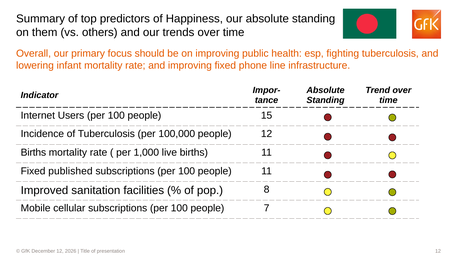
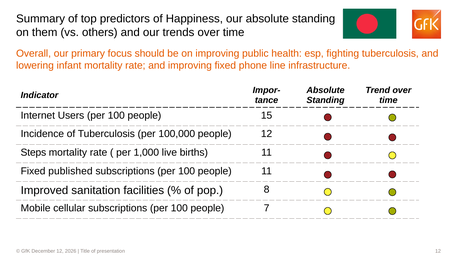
Births: Births -> Steps (33, 153)
